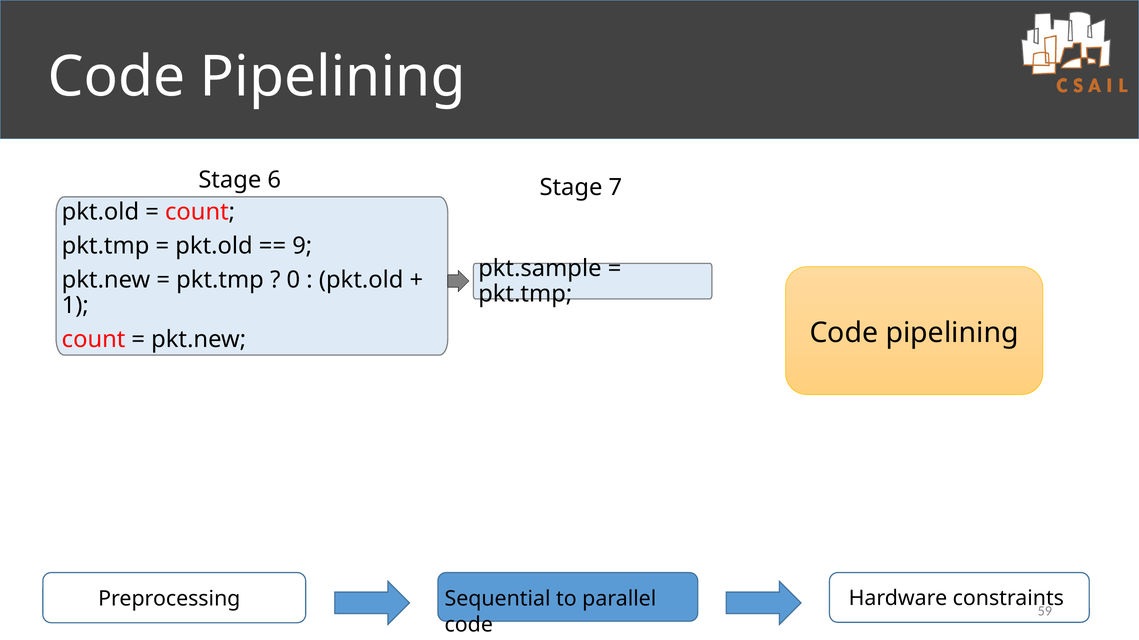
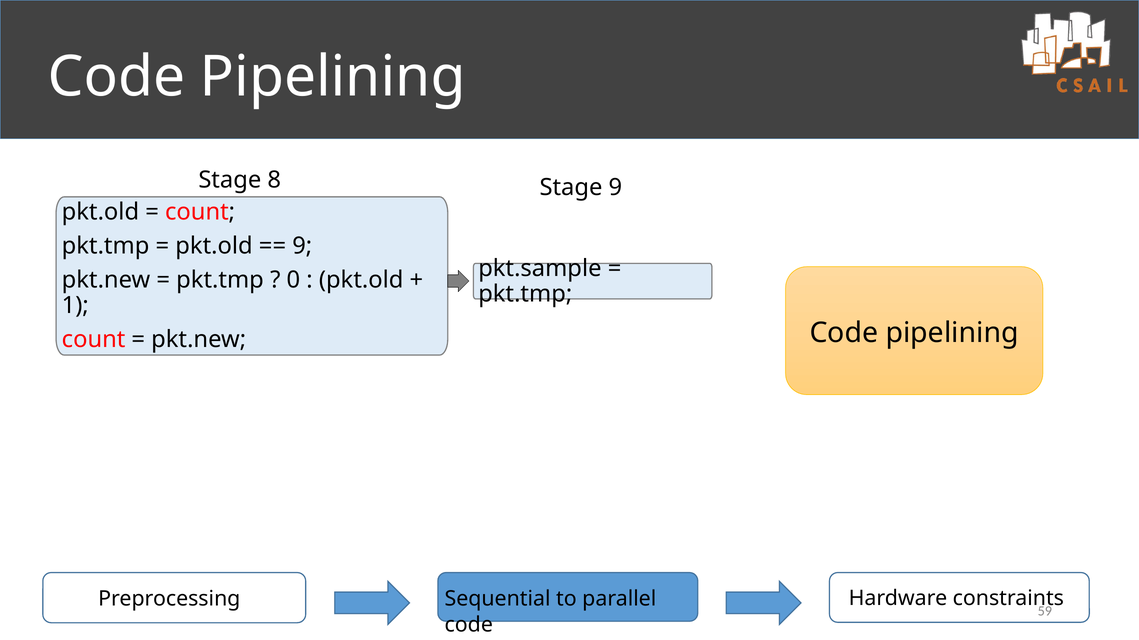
6: 6 -> 8 (274, 180)
Stage 7: 7 -> 9 (615, 187)
